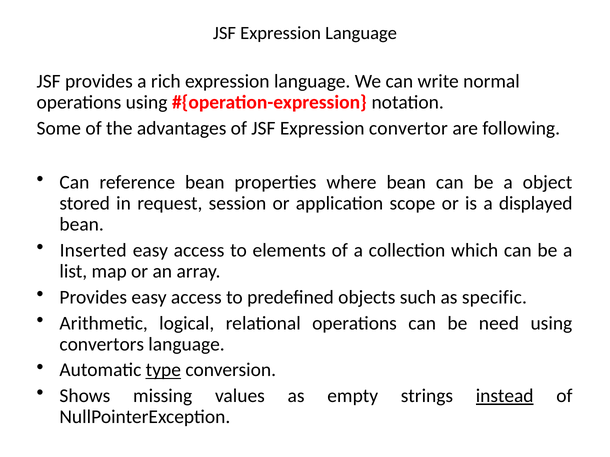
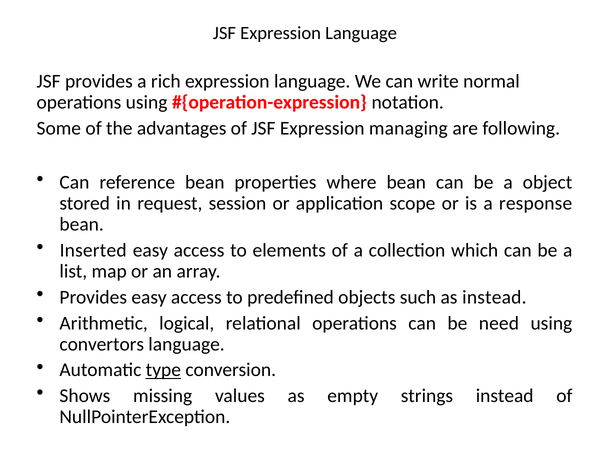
convertor: convertor -> managing (408, 128)
displayed: displayed -> response (536, 204)
as specific: specific -> instead (494, 298)
instead underline: present -> none (505, 396)
